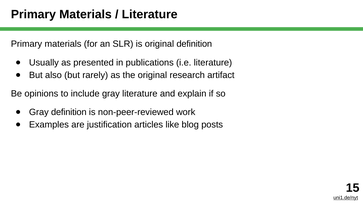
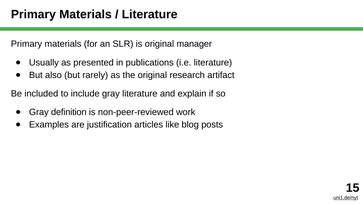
original definition: definition -> manager (194, 44)
opinions: opinions -> included (41, 94)
